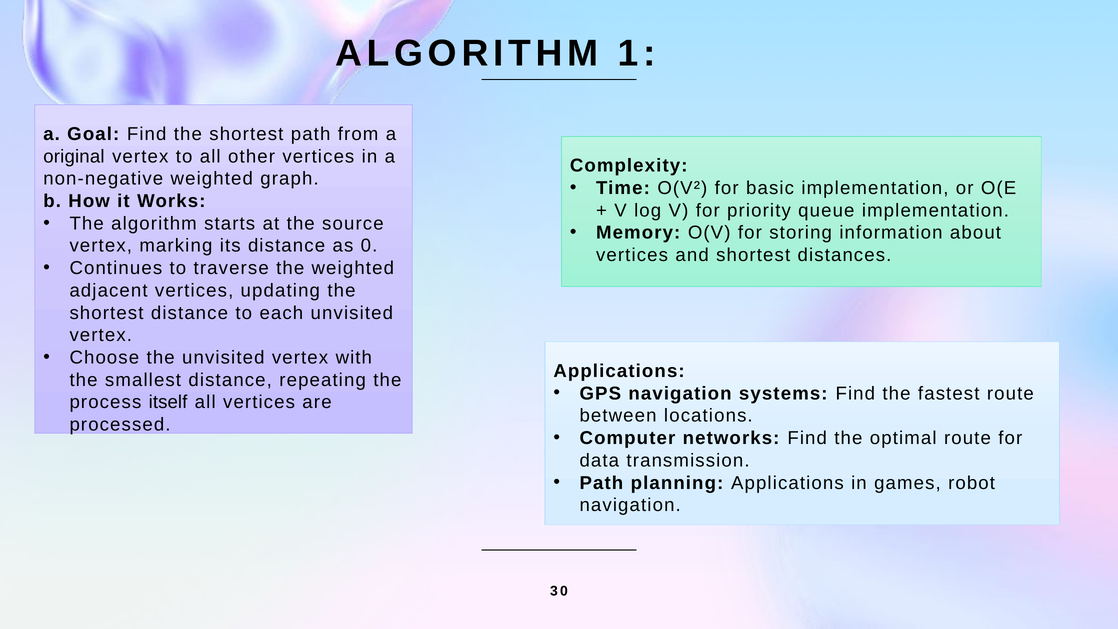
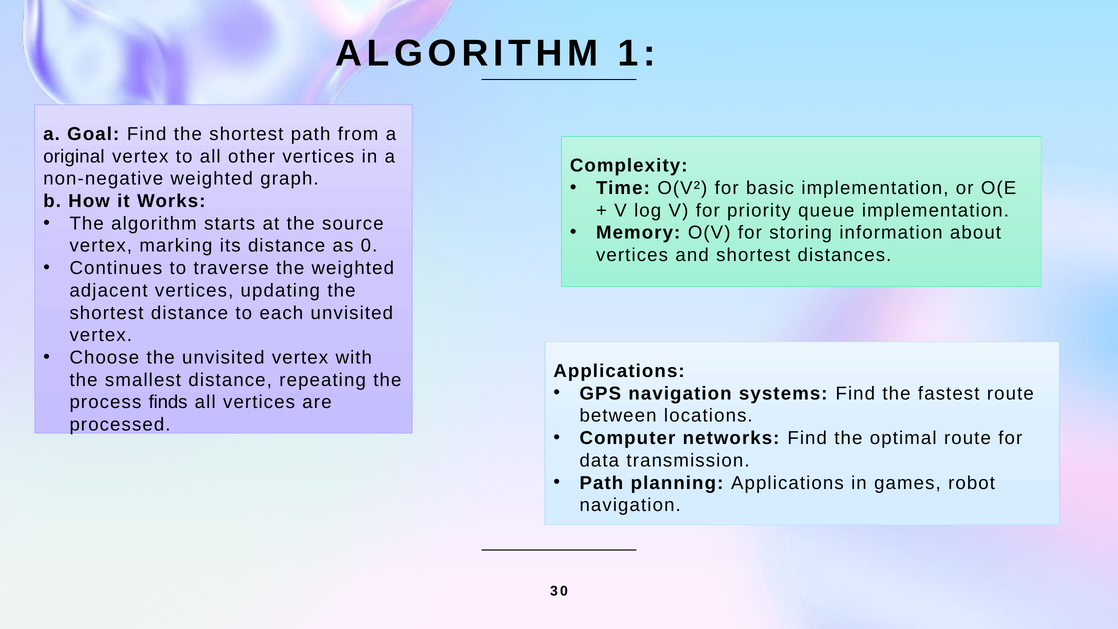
itself: itself -> finds (168, 402)
